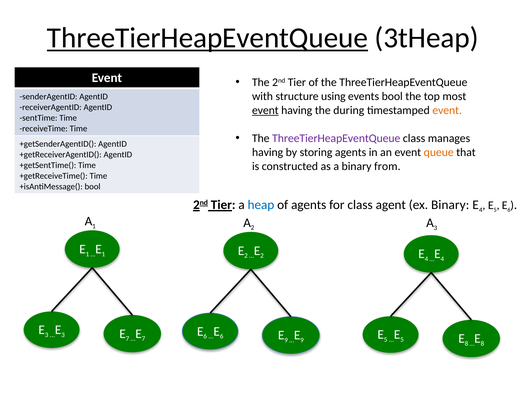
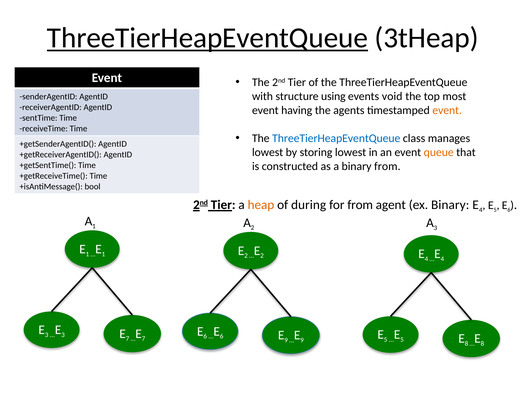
events bool: bool -> void (392, 96)
event underline: present -> none (265, 110)
during: during -> agents (349, 110)
ThreeTierHeapEventQueue colour: purple -> blue (336, 139)
having: having -> lowest (268, 153)
storing agents: agents -> lowest (351, 153)
heap colour: blue -> orange (261, 205)
of agents: agents -> during (309, 205)
for class: class -> from (360, 205)
